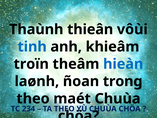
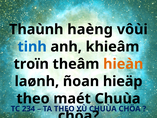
thieân: thieân -> haèng (90, 29)
hieàn colour: blue -> orange (123, 64)
trong: trong -> hieäp (123, 81)
